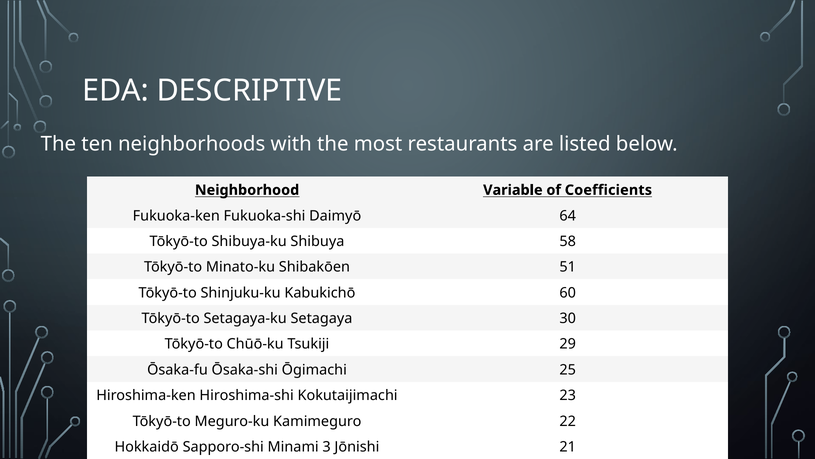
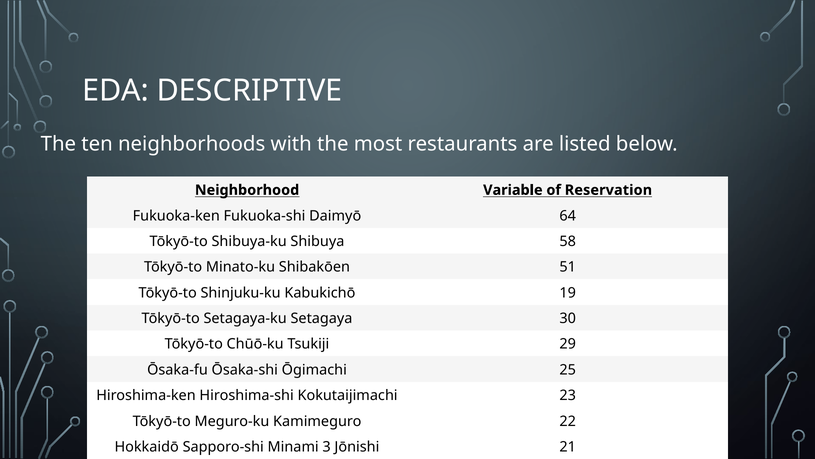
Coefficients: Coefficients -> Reservation (608, 190)
60: 60 -> 19 (568, 292)
